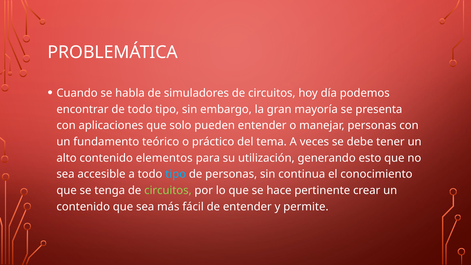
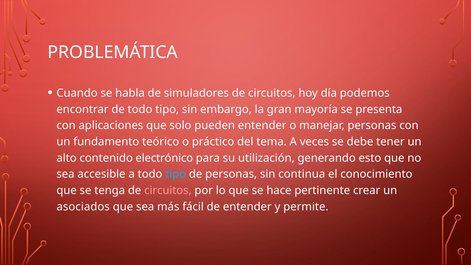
elementos: elementos -> electrónico (164, 158)
circuitos colour: light green -> pink (168, 190)
contenido: contenido -> asociados (83, 207)
